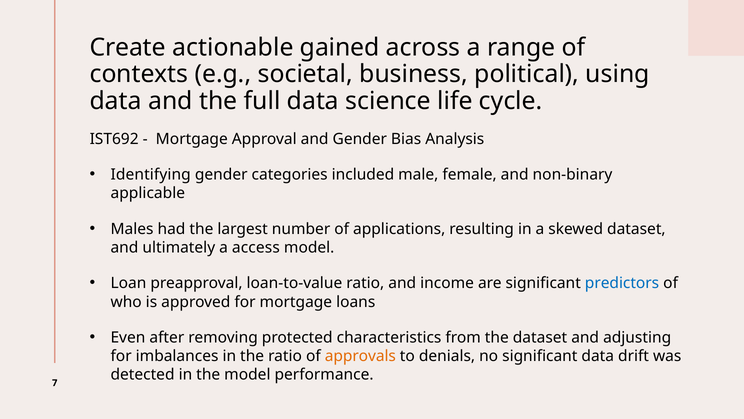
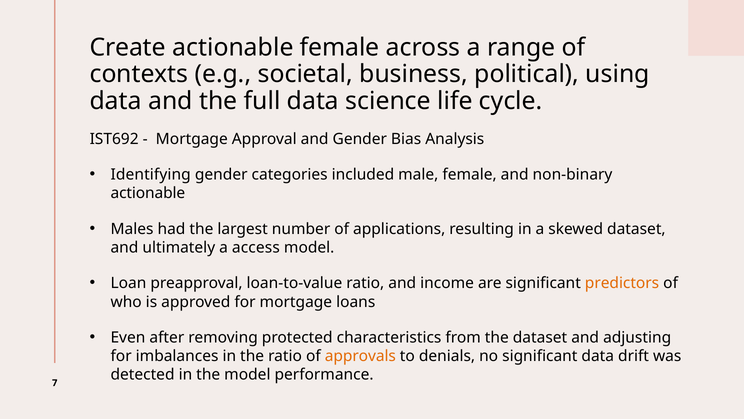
actionable gained: gained -> female (340, 47)
applicable: applicable -> actionable (148, 193)
predictors colour: blue -> orange (622, 283)
